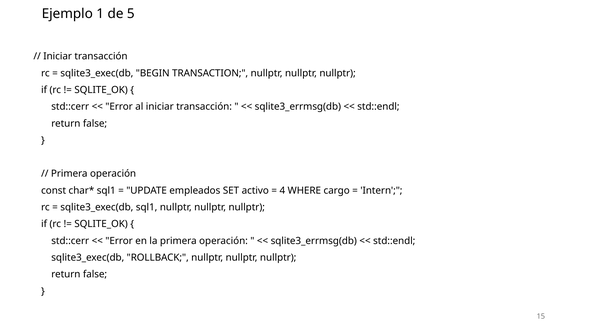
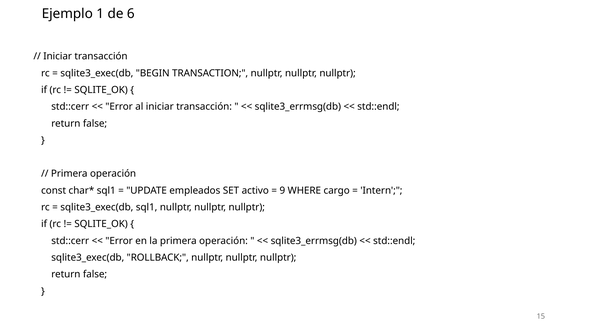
5: 5 -> 6 (131, 14)
4: 4 -> 9 (282, 190)
